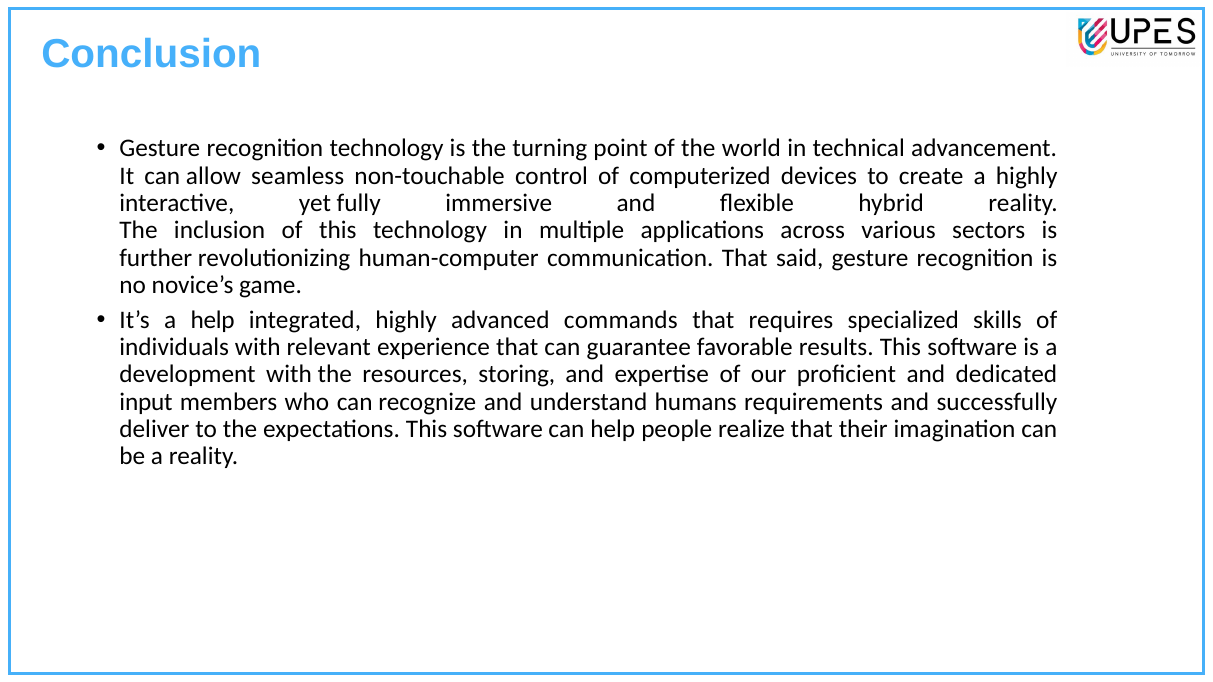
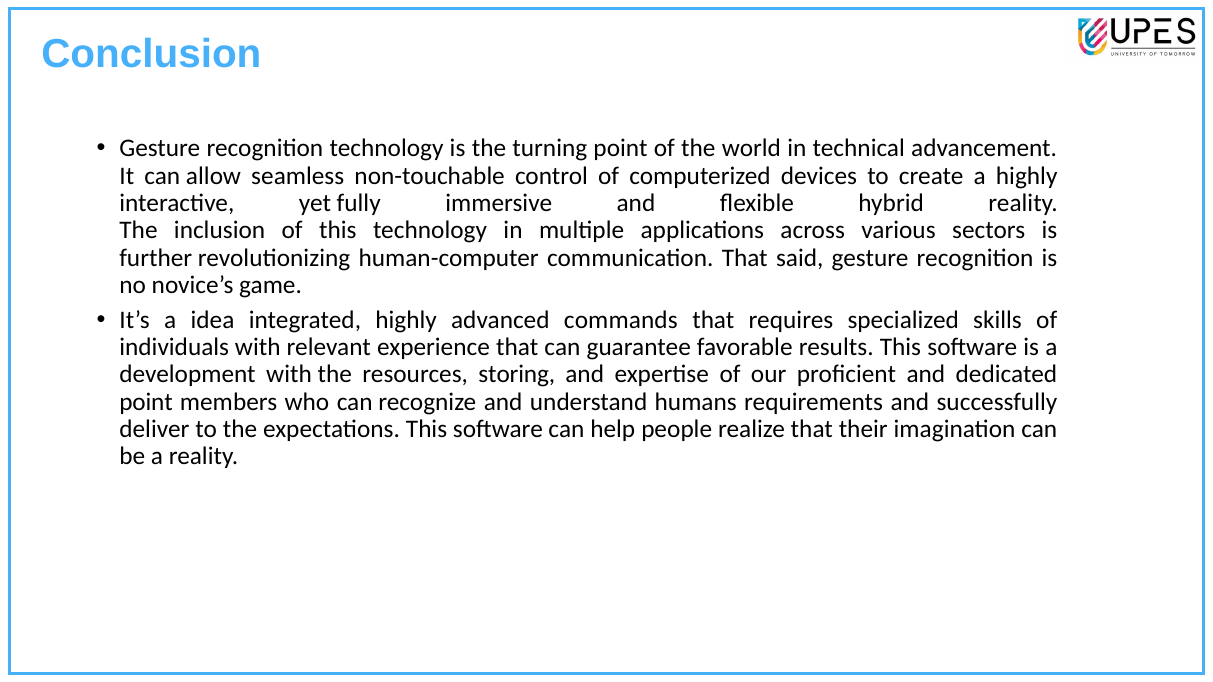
a help: help -> idea (212, 320)
input: input -> point (146, 402)
